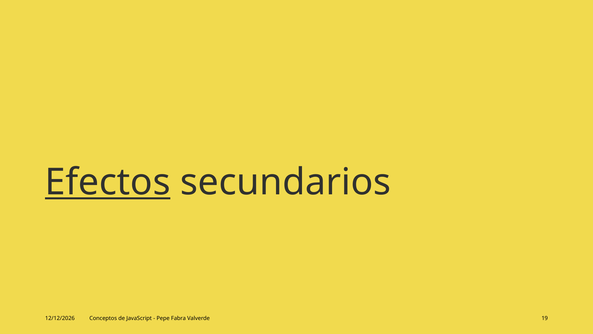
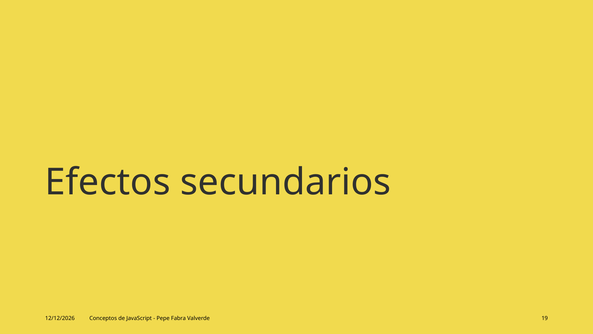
Efectos underline: present -> none (108, 182)
